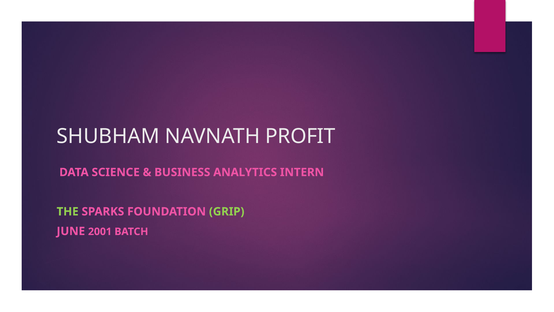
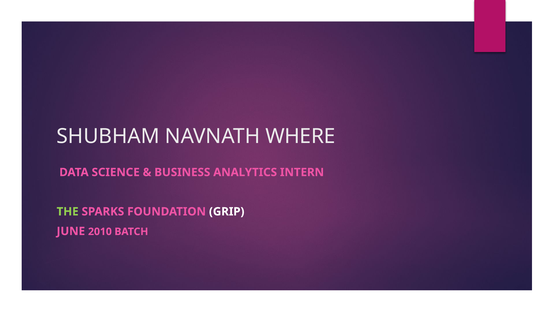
PROFIT: PROFIT -> WHERE (300, 136)
GRIP colour: light green -> white (227, 211)
2001: 2001 -> 2010 (100, 231)
